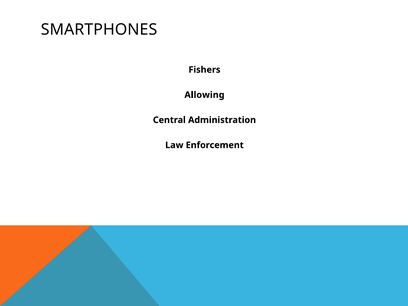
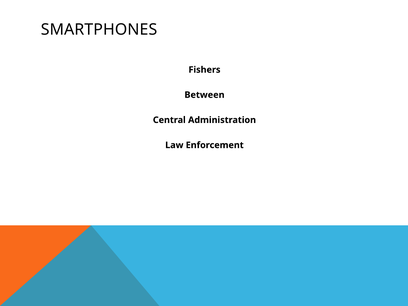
Allowing: Allowing -> Between (204, 95)
